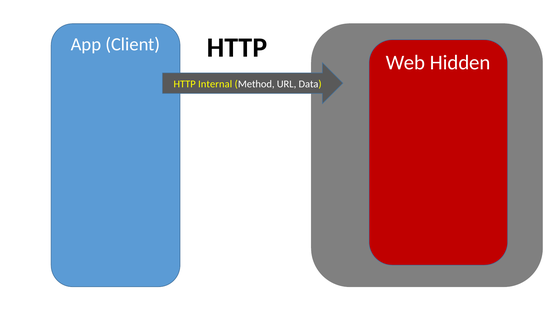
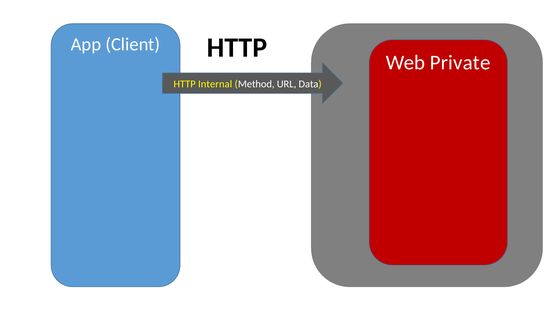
Hidden: Hidden -> Private (460, 62)
